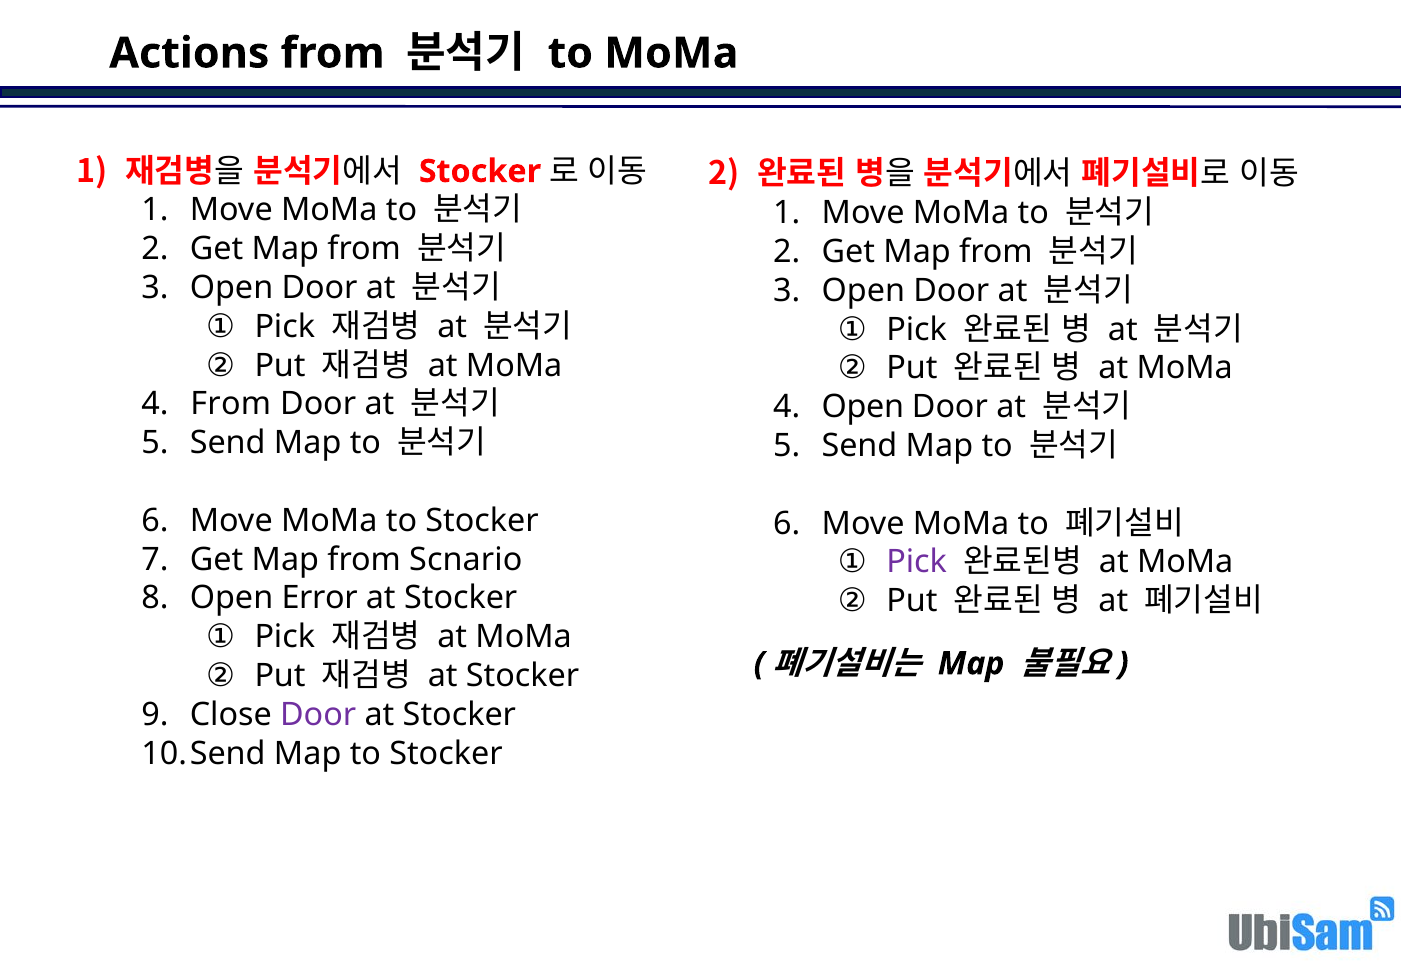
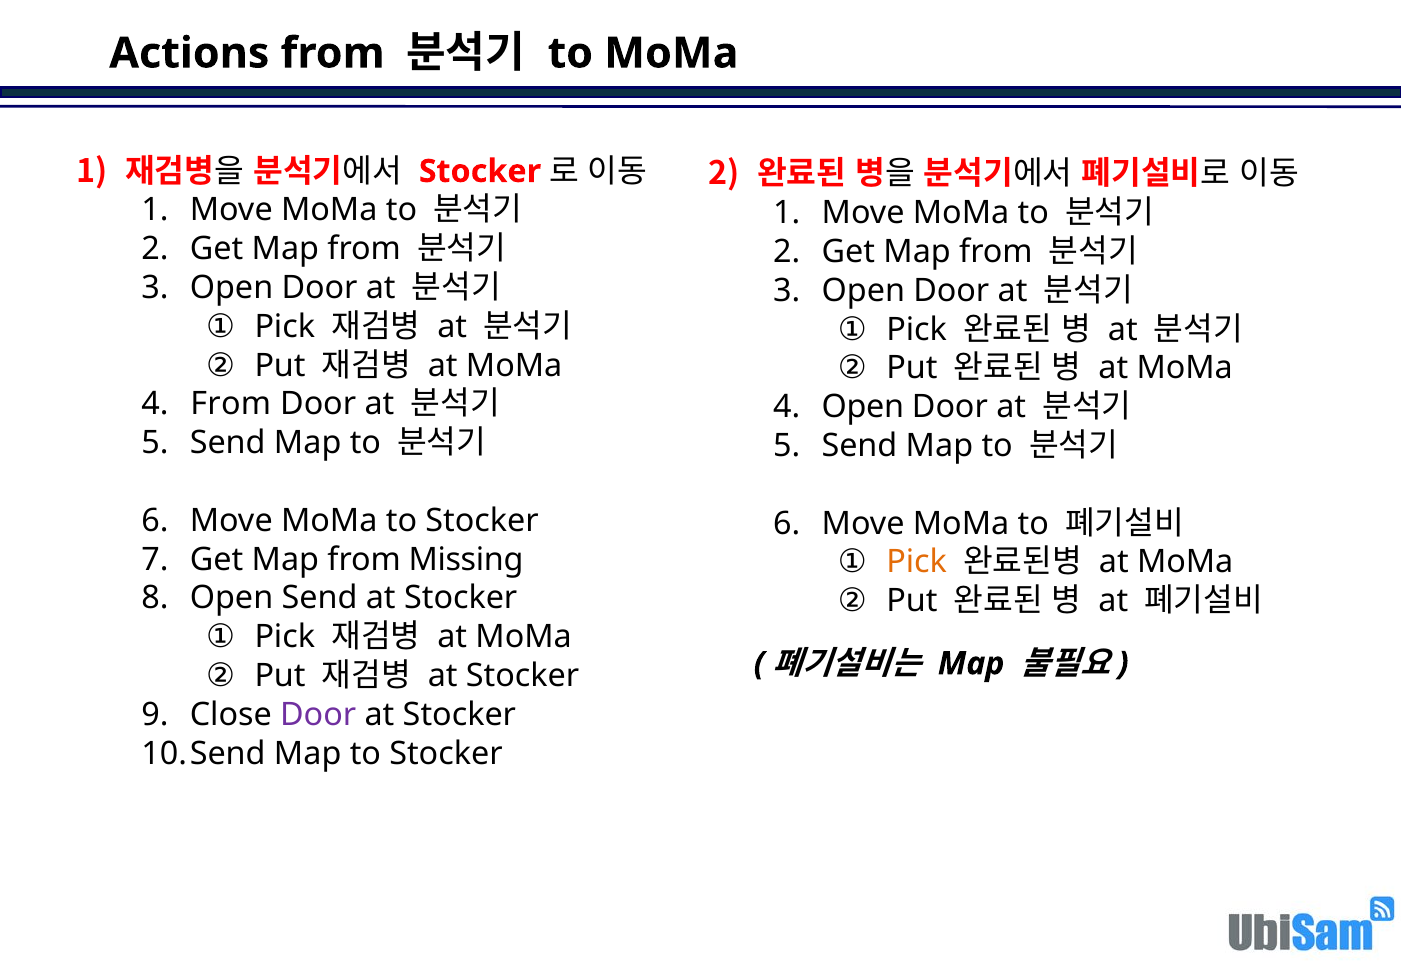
Pick colour: purple -> orange (917, 562)
Scnario: Scnario -> Missing (466, 559)
Open Error: Error -> Send (319, 598)
